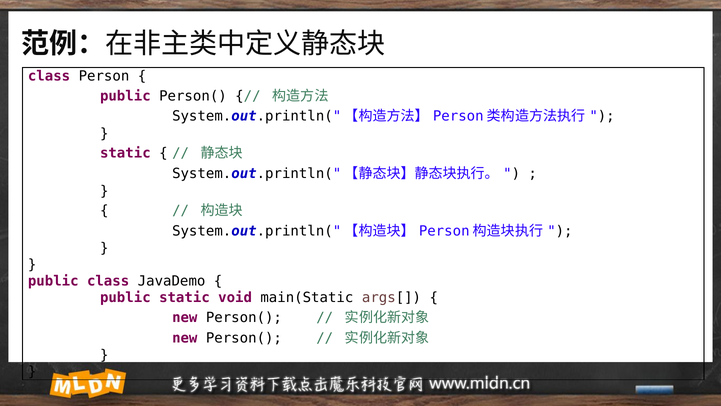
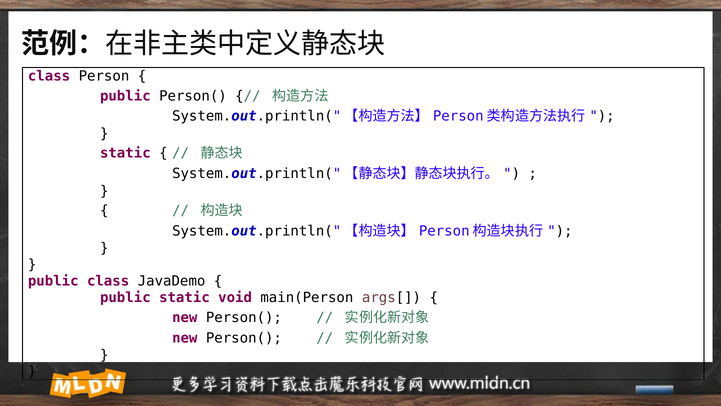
main(Static: main(Static -> main(Person (307, 297)
